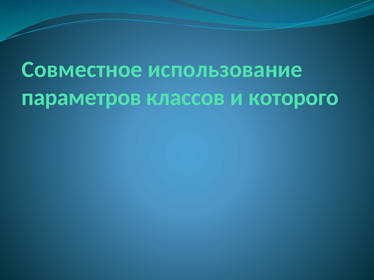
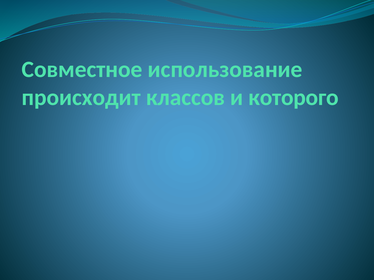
параметров: параметров -> происходит (81, 98)
